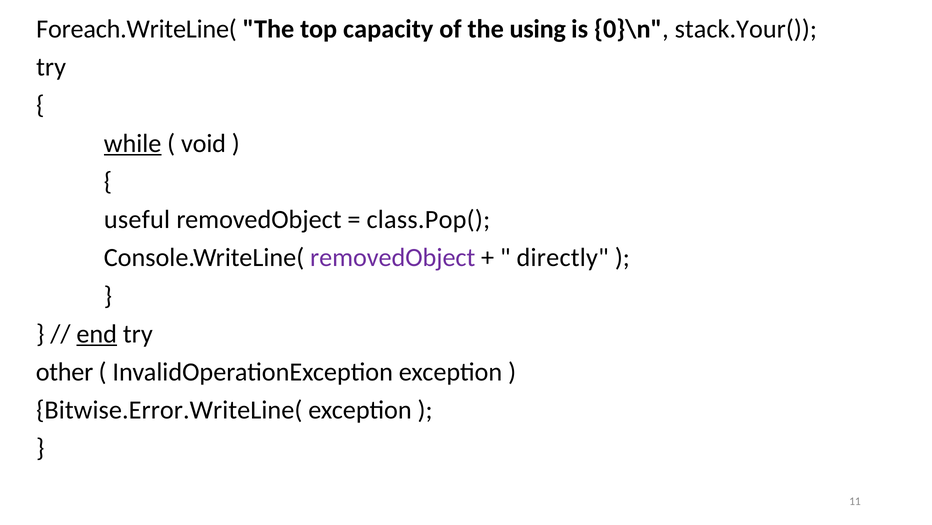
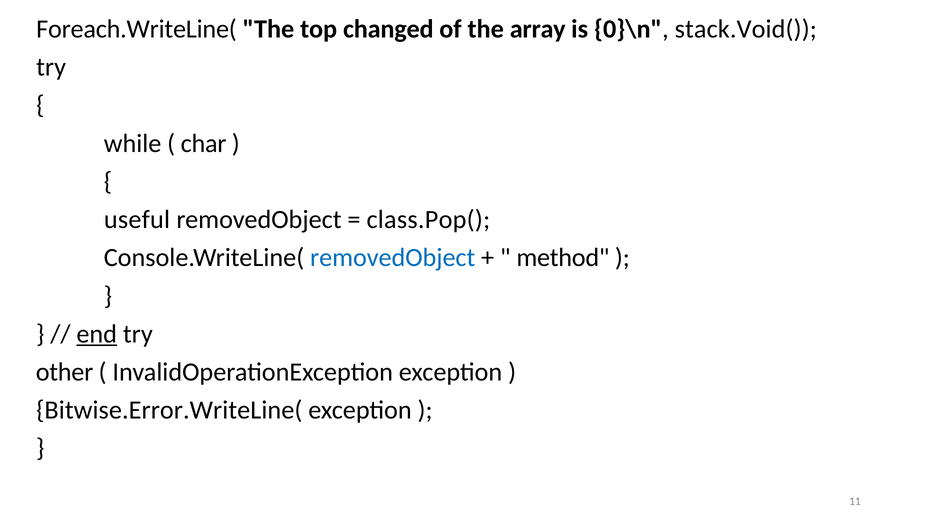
capacity: capacity -> changed (388, 29)
using: using -> array (538, 29)
stack.Your(: stack.Your( -> stack.Void( (746, 29)
while underline: present -> none (133, 143)
void: void -> char (204, 143)
removedObject colour: purple -> blue (393, 257)
directly: directly -> method (563, 257)
